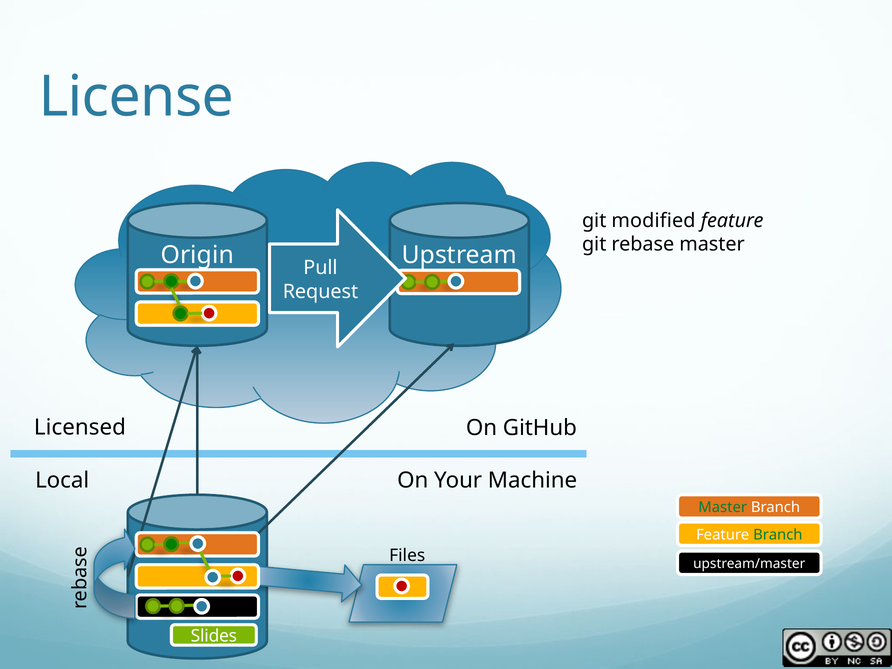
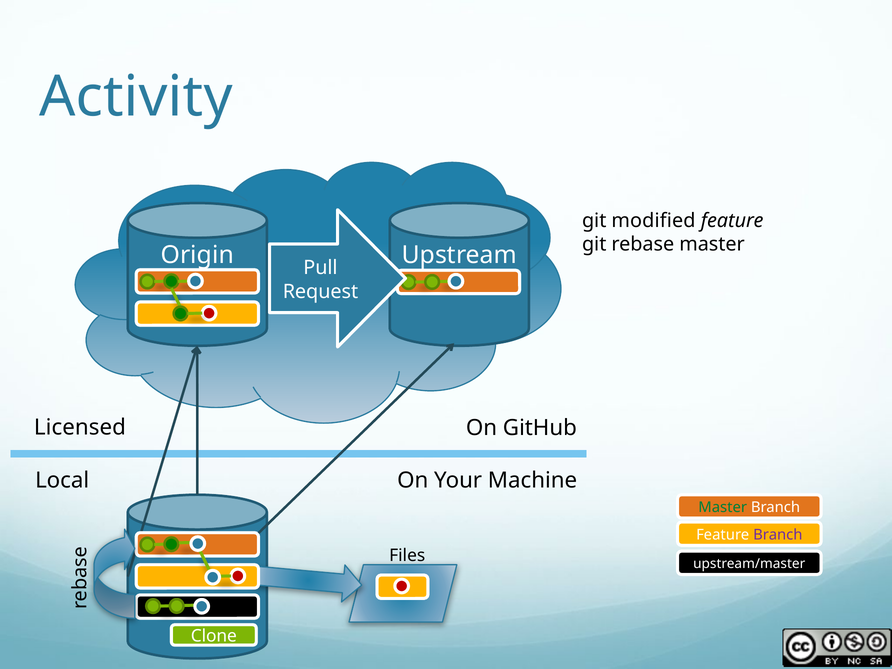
License: License -> Activity (136, 97)
Branch colour: green -> purple (778, 535)
Slides: Slides -> Clone (214, 636)
